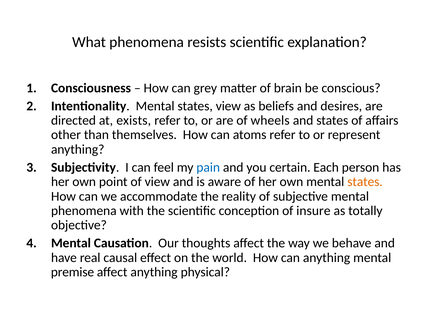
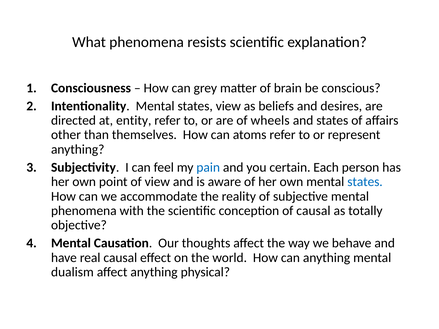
exists: exists -> entity (134, 120)
states colour: orange -> blue (365, 182)
of insure: insure -> causal (313, 211)
premise: premise -> dualism (72, 272)
